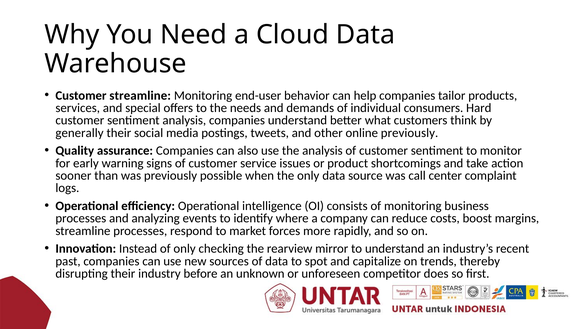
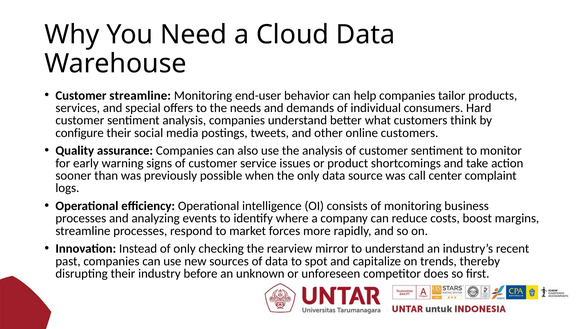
generally: generally -> configure (80, 133)
online previously: previously -> customers (410, 133)
